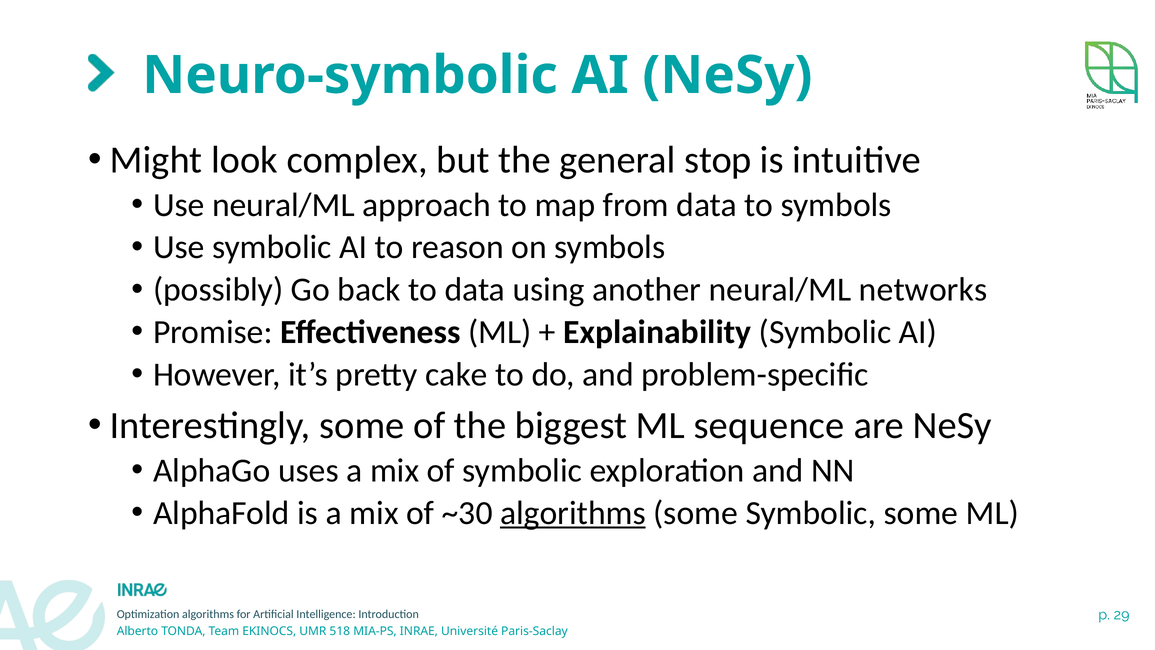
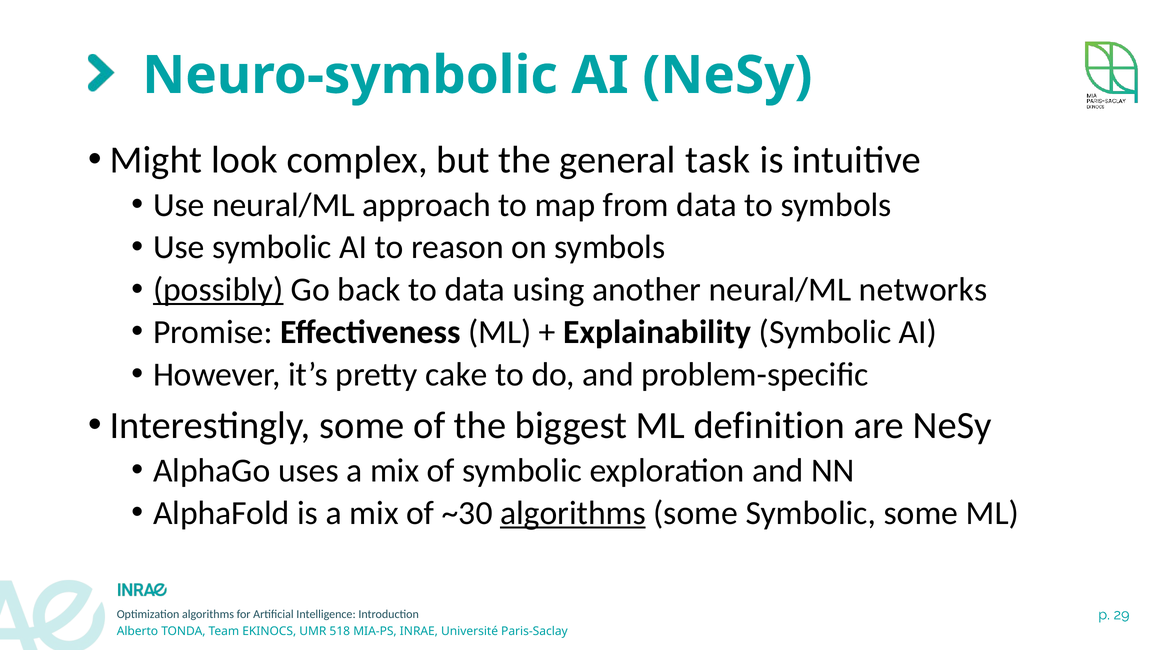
stop: stop -> task (718, 160)
possibly underline: none -> present (218, 290)
sequence: sequence -> definition (769, 425)
